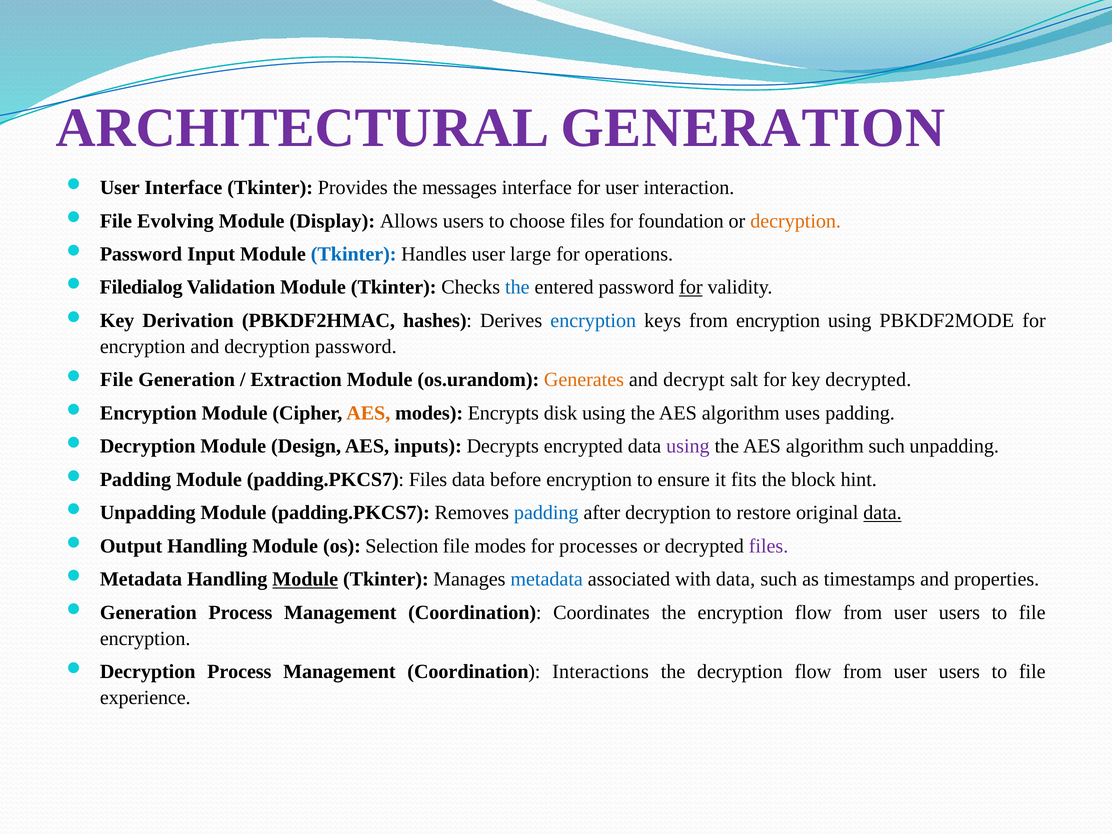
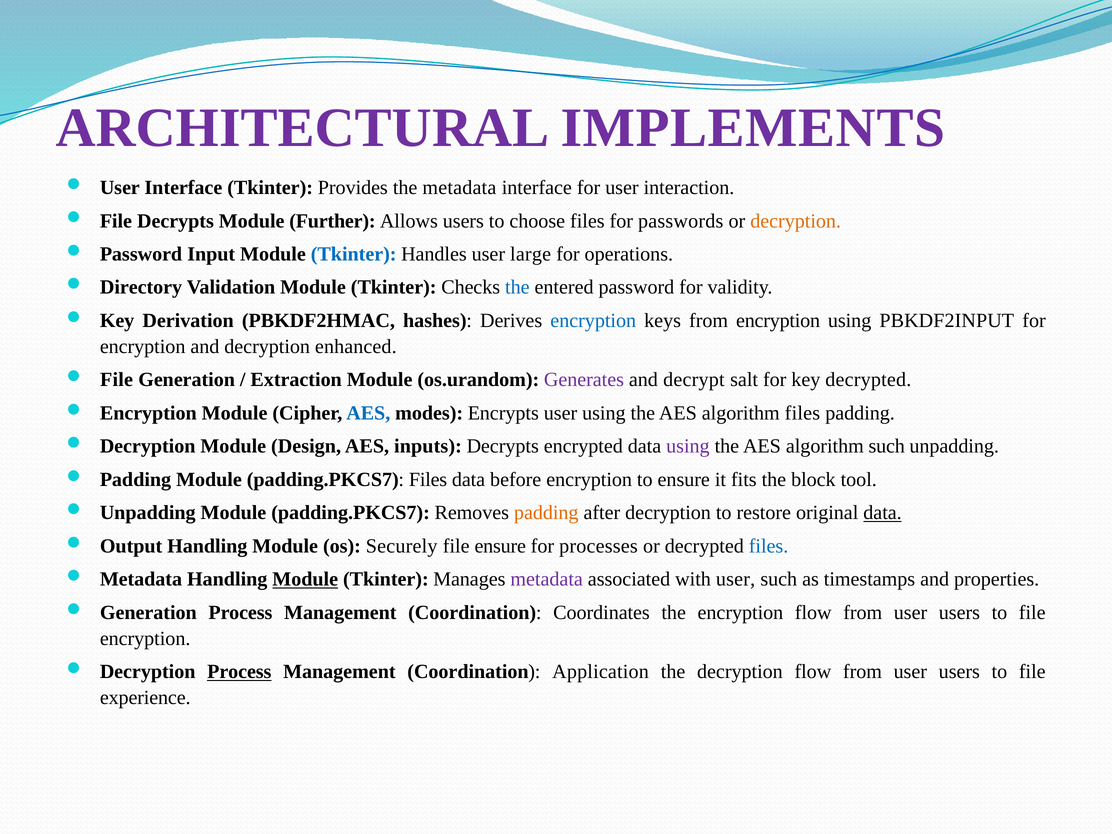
ARCHITECTURAL GENERATION: GENERATION -> IMPLEMENTS (753, 128)
the messages: messages -> metadata (459, 188)
File Evolving: Evolving -> Decrypts (175, 221)
Display: Display -> Further (332, 221)
foundation: foundation -> passwords (681, 221)
Filedialog: Filedialog -> Directory (141, 287)
for underline: present -> none (691, 287)
PBKDF2MODE: PBKDF2MODE -> PBKDF2INPUT (947, 321)
decryption password: password -> enhanced (356, 347)
Generates colour: orange -> purple (584, 380)
AES colour: orange -> blue (368, 413)
Encrypts disk: disk -> user (561, 413)
algorithm uses: uses -> files (802, 413)
hint: hint -> tool (859, 480)
padding colour: blue -> orange (546, 513)
Selection: Selection -> Securely (402, 546)
file modes: modes -> ensure (500, 546)
files colour: purple -> blue (769, 546)
metadata colour: blue -> purple (547, 579)
with data: data -> user (736, 579)
Process underline: none -> present (239, 672)
Interactions: Interactions -> Application (601, 672)
